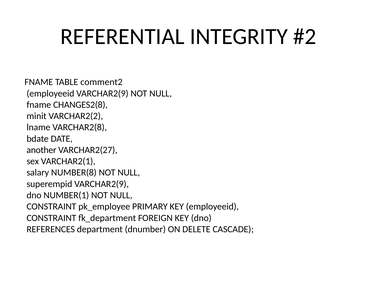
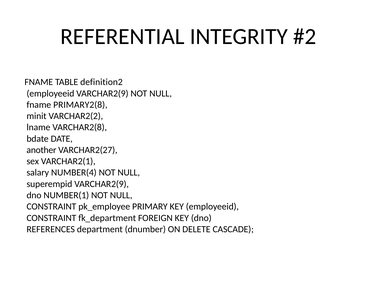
comment2: comment2 -> definition2 (101, 82)
CHANGES2(8: CHANGES2(8 -> PRIMARY2(8 (80, 105)
NUMBER(8: NUMBER(8 -> NUMBER(4 (74, 172)
